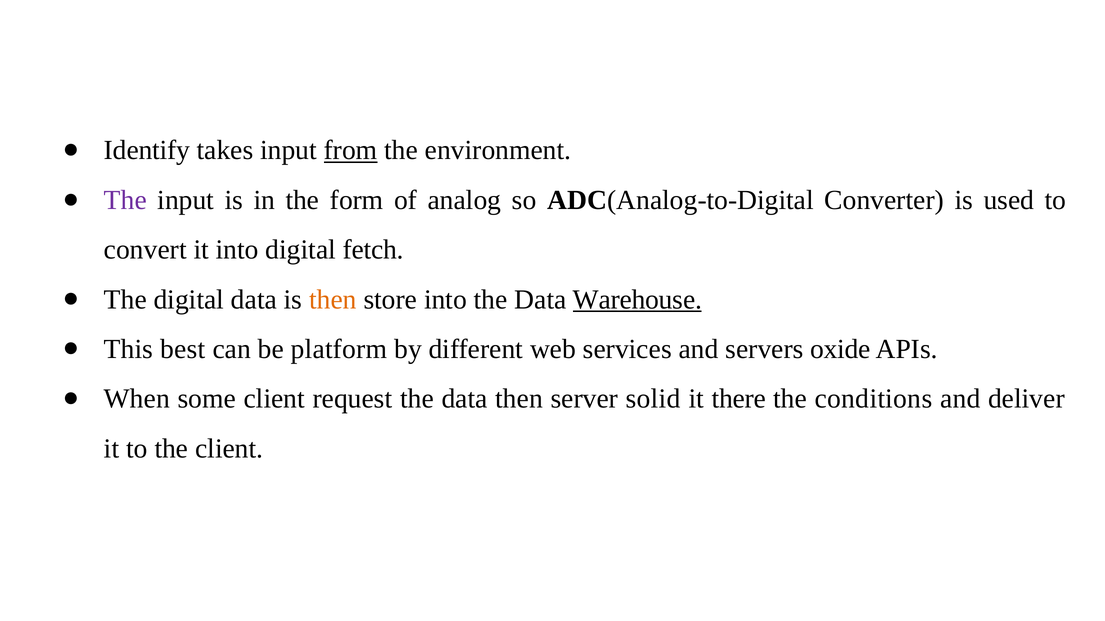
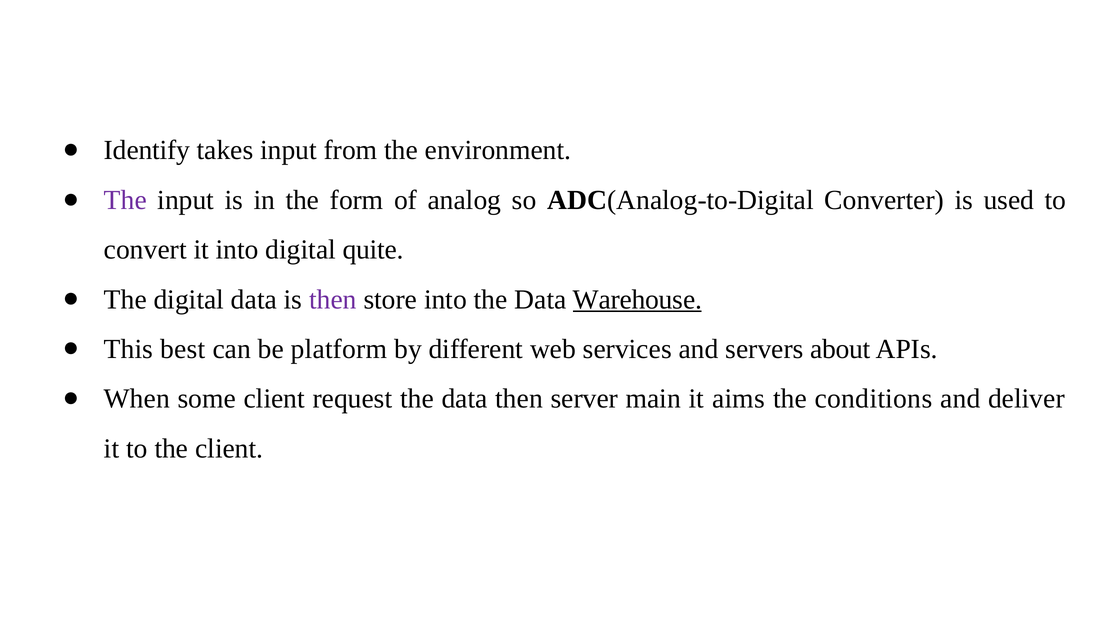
from underline: present -> none (351, 150)
fetch: fetch -> quite (373, 250)
then colour: orange -> purple (333, 300)
oxide: oxide -> about (840, 349)
solid: solid -> main (653, 399)
there: there -> aims (739, 399)
